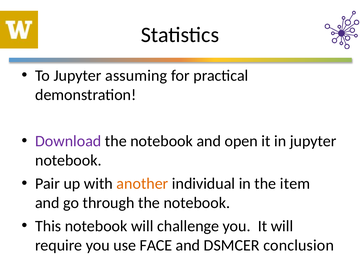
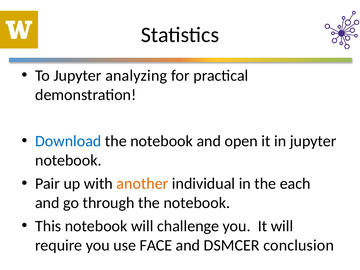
assuming: assuming -> analyzing (136, 76)
Download colour: purple -> blue (68, 141)
item: item -> each (295, 184)
